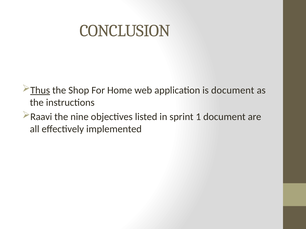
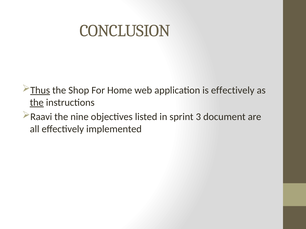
is document: document -> effectively (233, 90)
the underline: none -> present (37, 103)
1: 1 -> 3 (198, 117)
